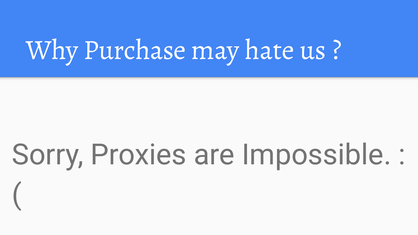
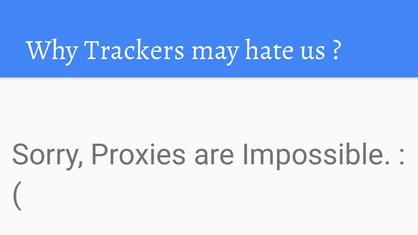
Purchase: Purchase -> Trackers (135, 50)
